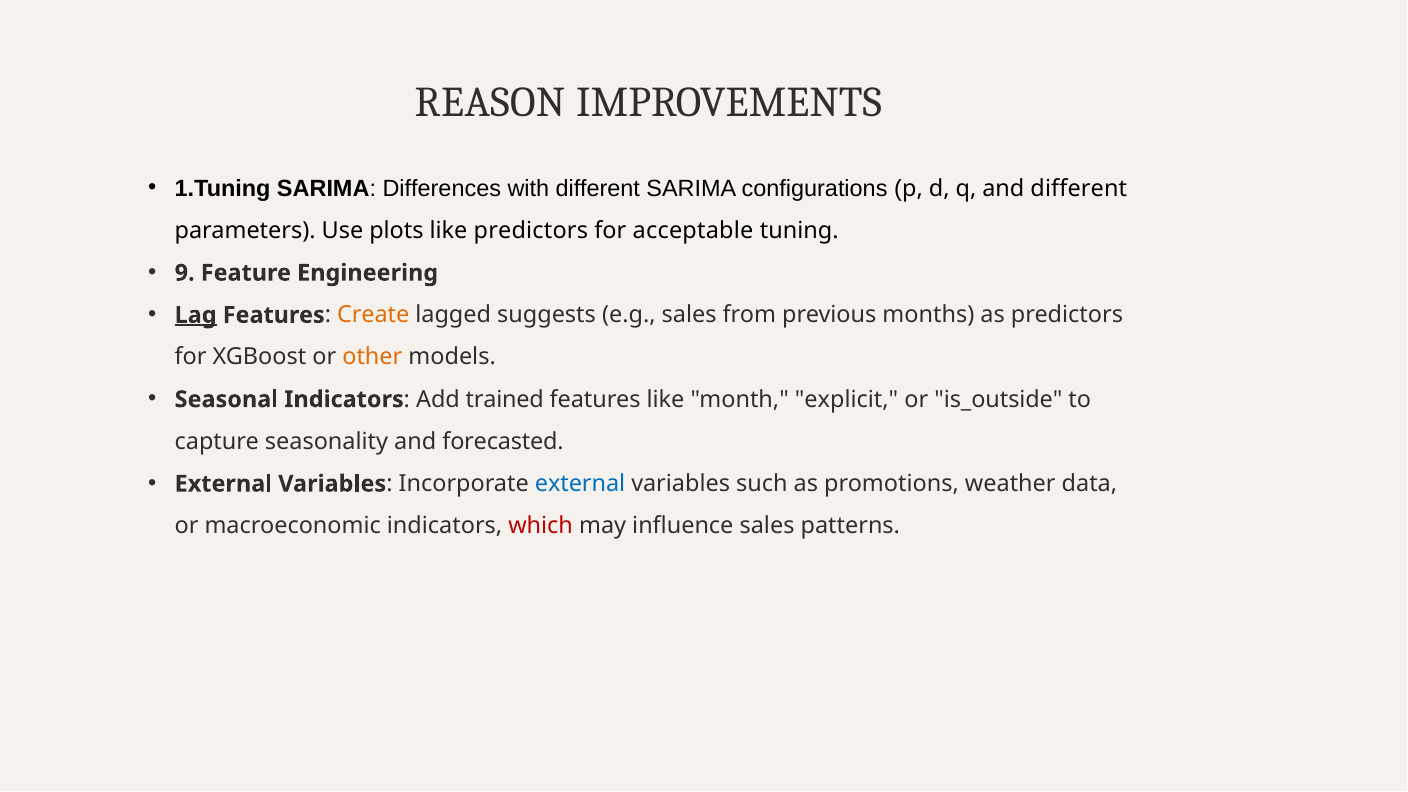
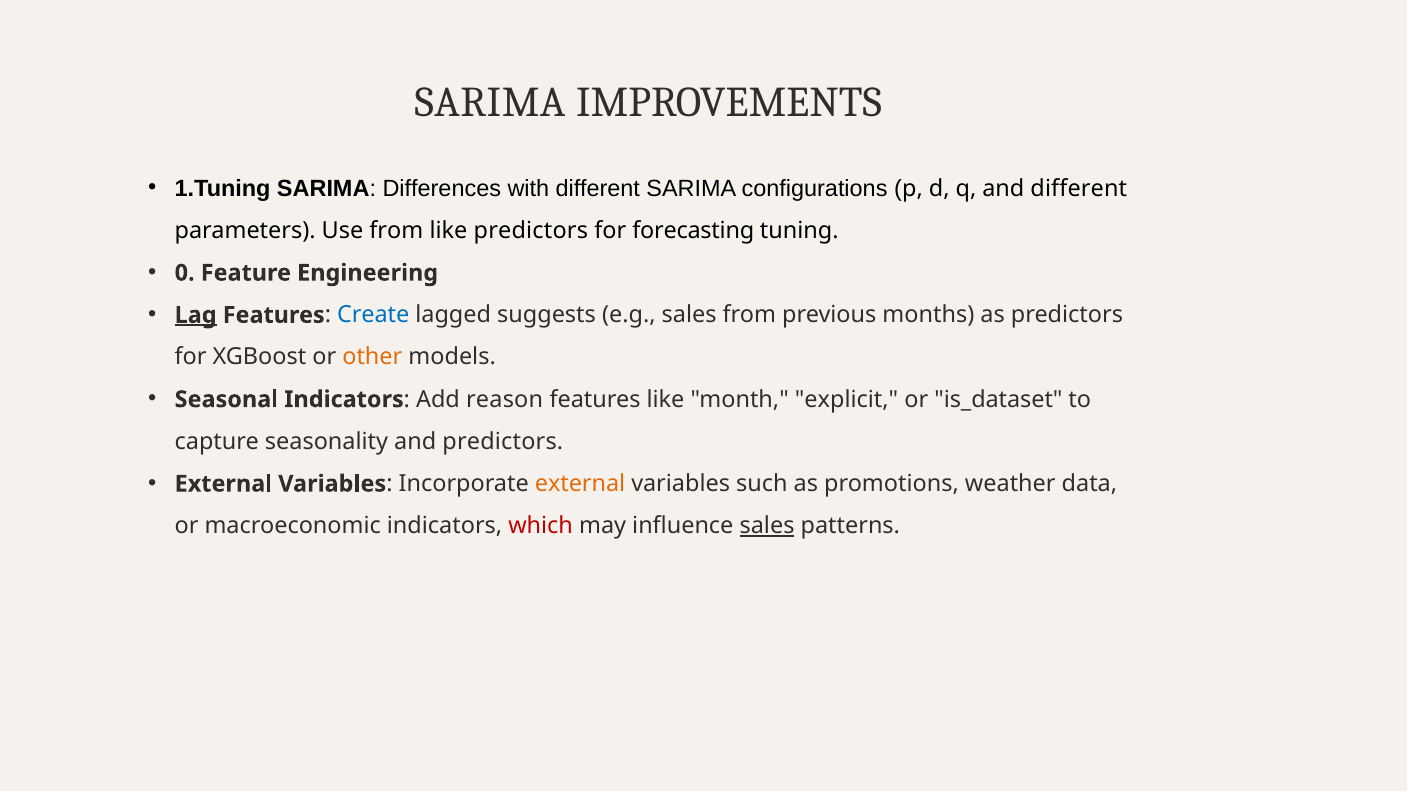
REASON: REASON -> SARIMA (490, 102)
Use plots: plots -> from (396, 231)
acceptable: acceptable -> forecasting (693, 231)
9: 9 -> 0 (185, 273)
Create colour: orange -> blue (373, 315)
trained: trained -> reason (505, 400)
is_outside: is_outside -> is_dataset (998, 400)
and forecasted: forecasted -> predictors (503, 442)
external colour: blue -> orange (580, 484)
sales underline: none -> present (767, 526)
